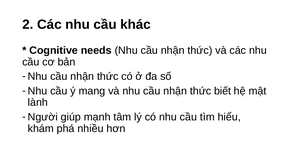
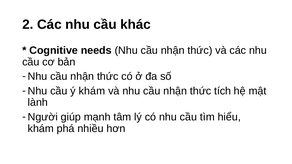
ý mang: mang -> khám (92, 91)
biết: biết -> tích (223, 91)
